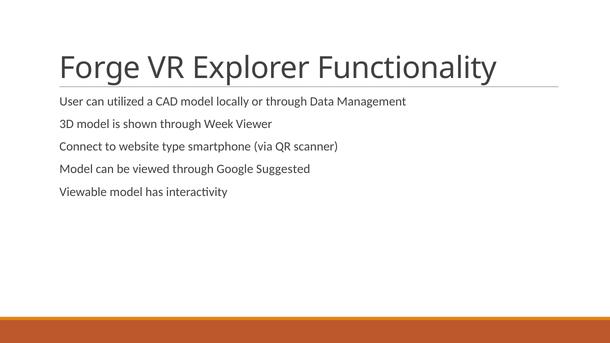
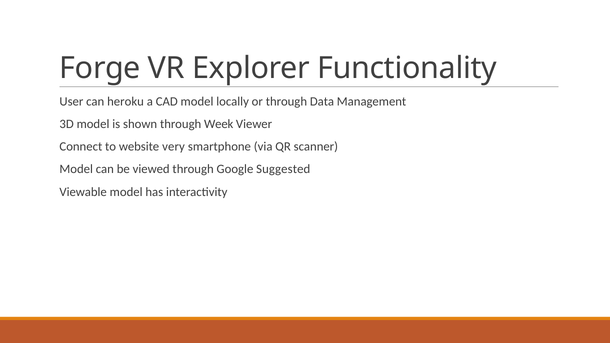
utilized: utilized -> heroku (126, 101)
type: type -> very (173, 147)
